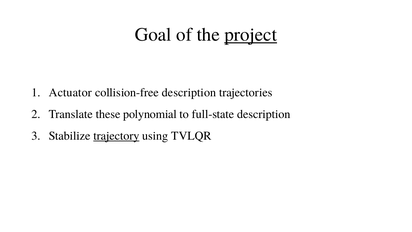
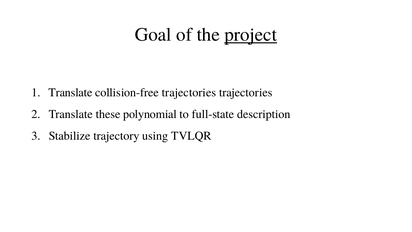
Actuator: Actuator -> Translate (70, 92)
collision-free description: description -> trajectories (189, 92)
trajectory underline: present -> none (116, 136)
